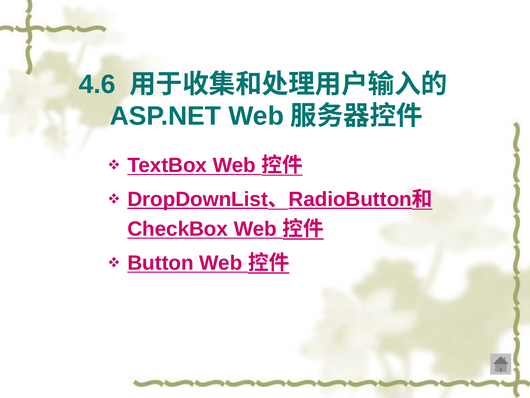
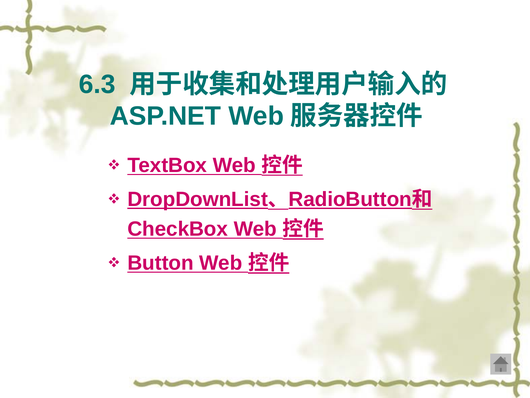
4.6: 4.6 -> 6.3 (97, 84)
